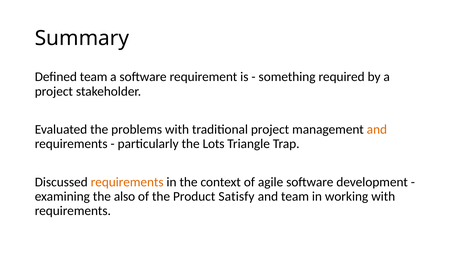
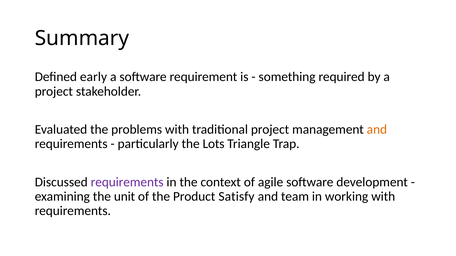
Defined team: team -> early (93, 77)
requirements colour: orange -> purple (127, 182)
also: also -> unit (125, 197)
